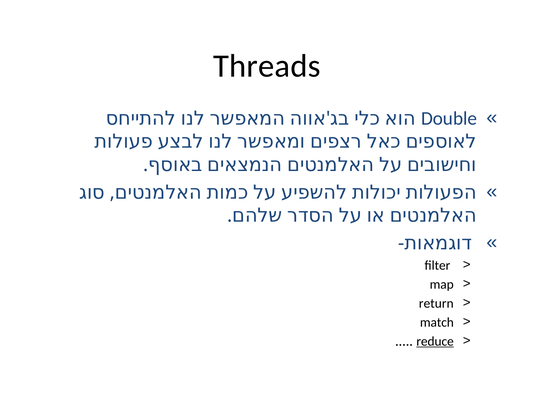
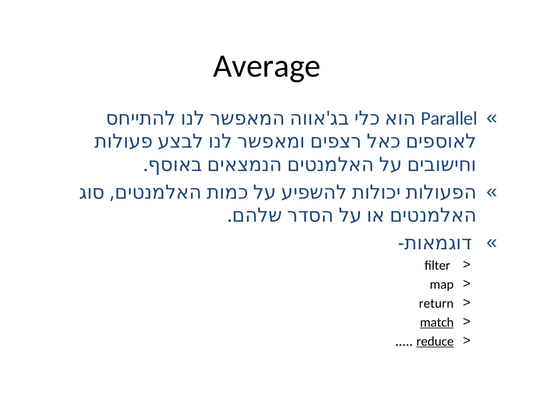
Threads: Threads -> Average (267, 66)
Double: Double -> Parallel (449, 118)
match underline: none -> present (437, 322)
